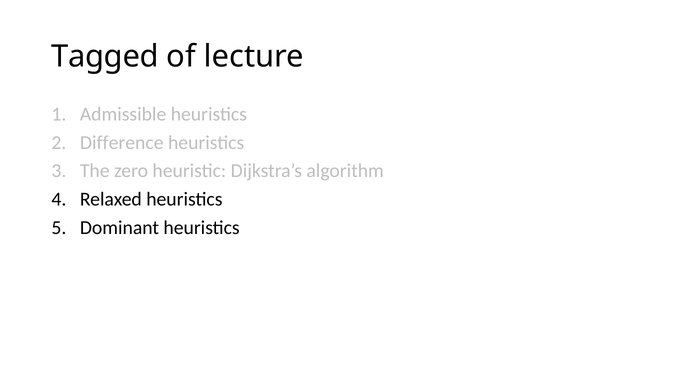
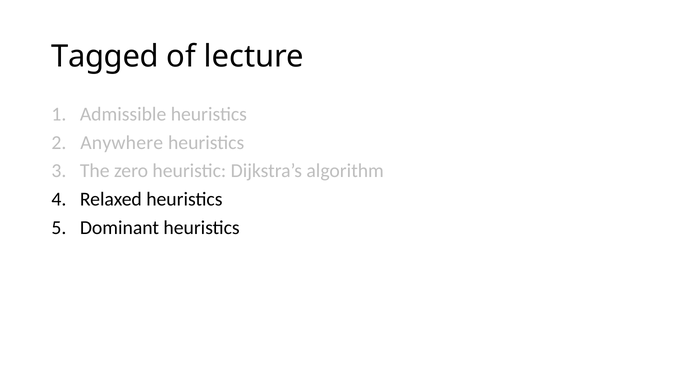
Difference: Difference -> Anywhere (122, 142)
